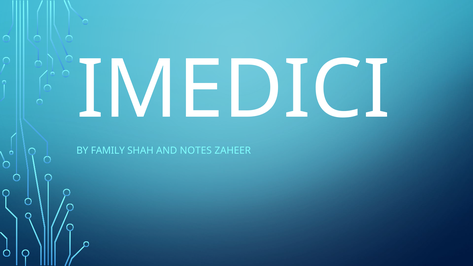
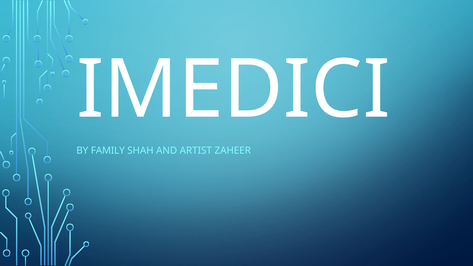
NOTES: NOTES -> ARTIST (196, 150)
